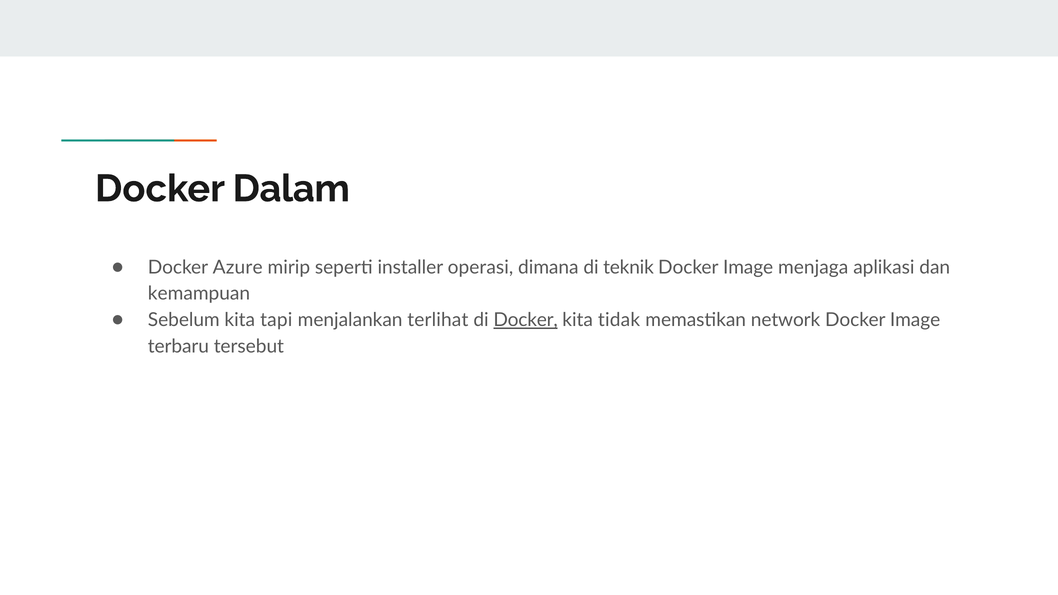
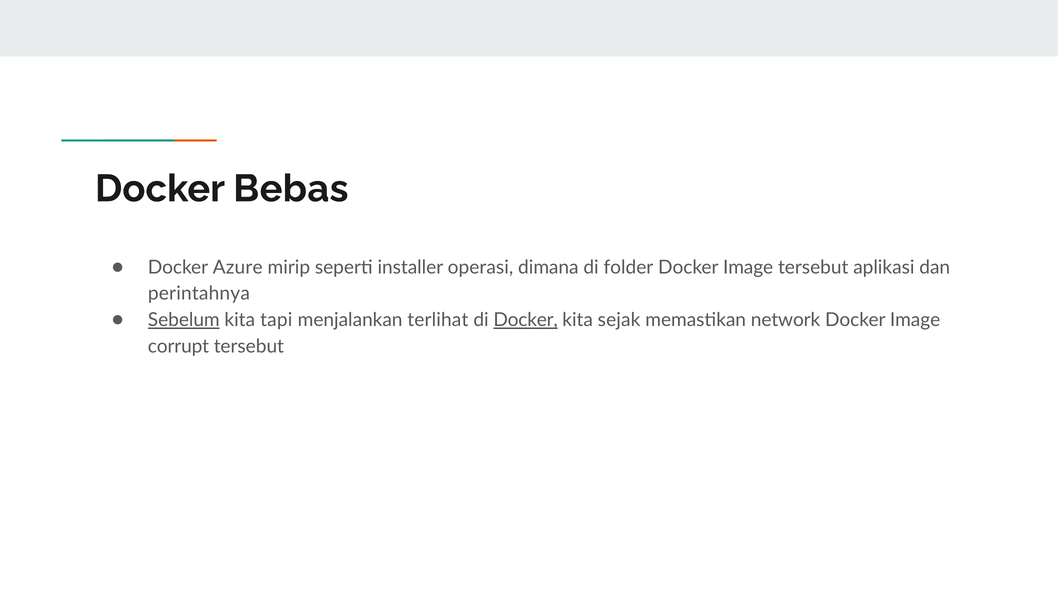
Dalam: Dalam -> Bebas (291, 189)
teknik: teknik -> folder (628, 267)
Image menjaga: menjaga -> tersebut (813, 267)
kemampuan: kemampuan -> perintahnya (199, 294)
Sebelum underline: none -> present (184, 320)
tidak: tidak -> sejak (619, 320)
terbaru: terbaru -> corrupt (178, 346)
